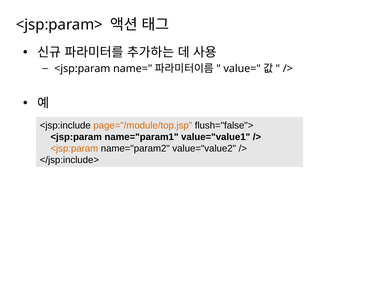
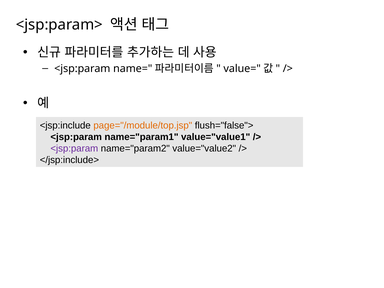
<jsp:param colour: orange -> purple (74, 148)
